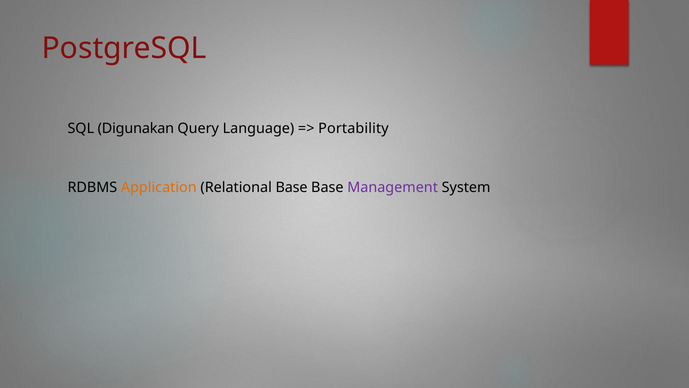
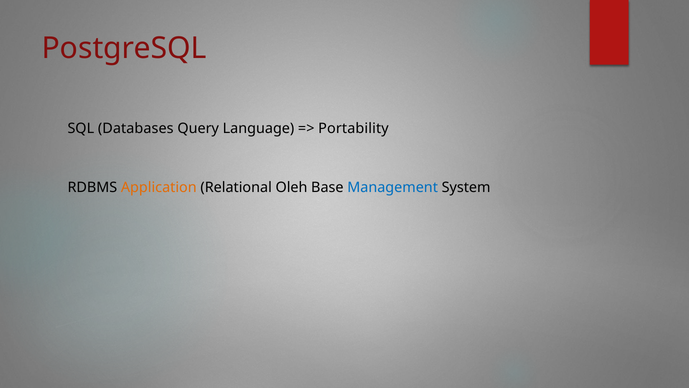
Digunakan: Digunakan -> Databases (136, 128)
Relational Base: Base -> Oleh (291, 187)
Management colour: purple -> blue (393, 187)
